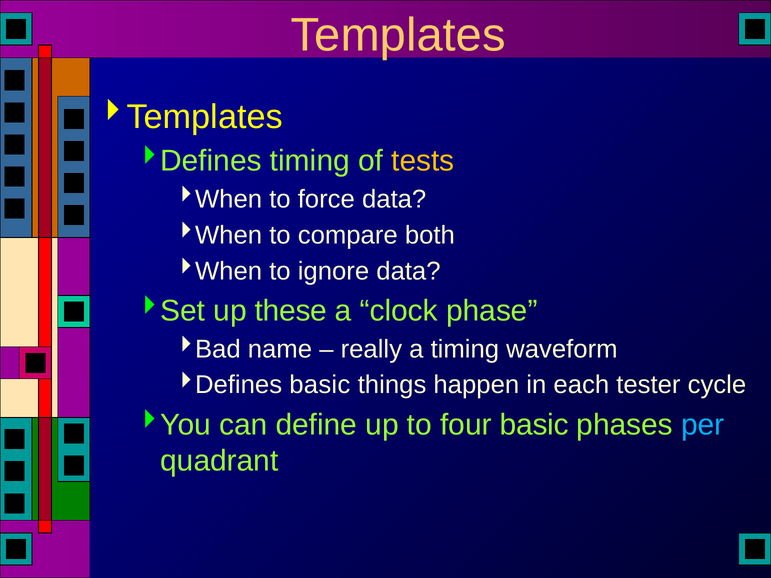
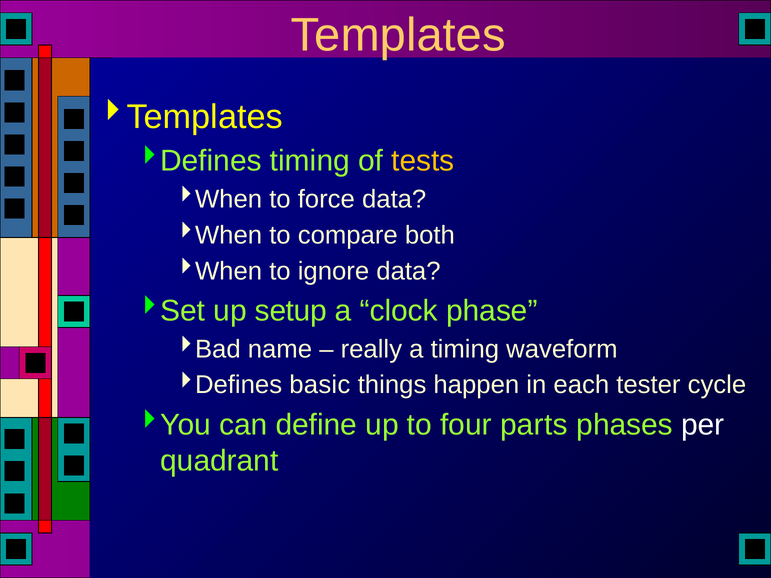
these: these -> setup (291, 311)
four basic: basic -> parts (534, 425)
per colour: light blue -> white (703, 425)
